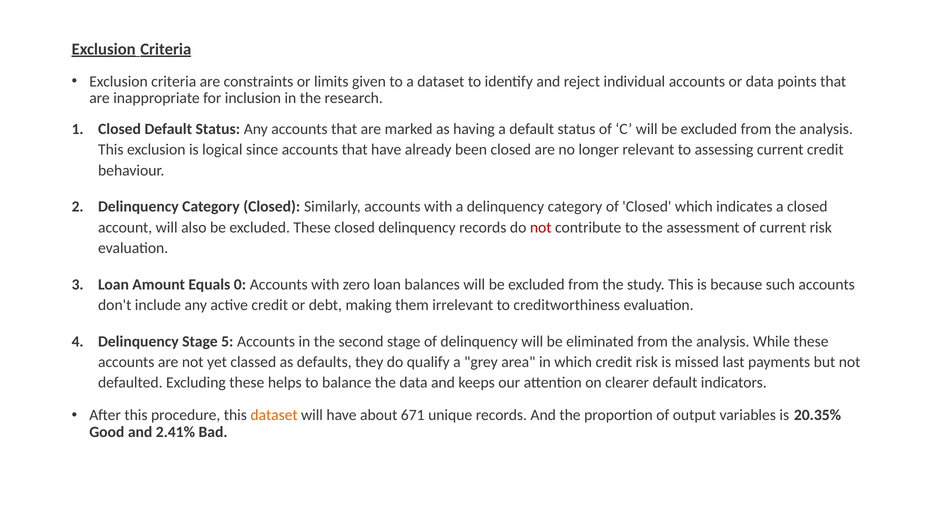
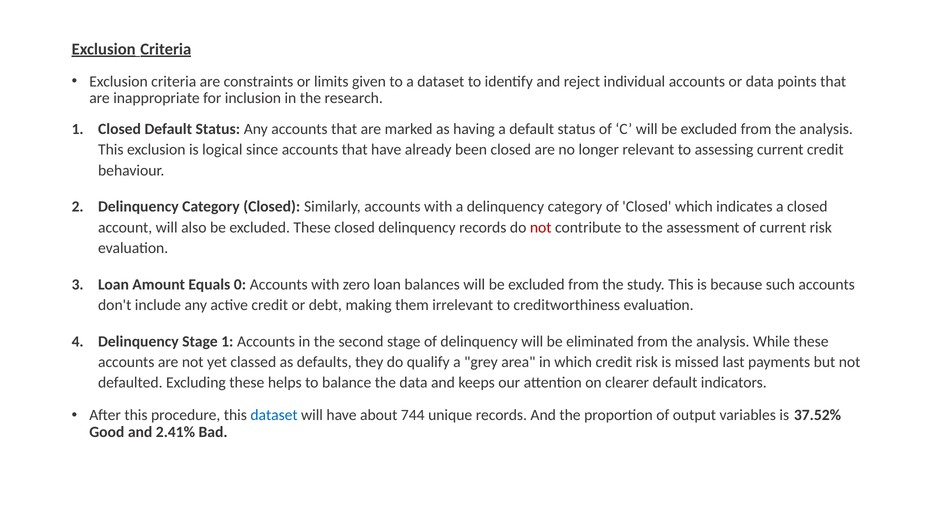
Stage 5: 5 -> 1 (227, 341)
dataset colour: orange -> blue (274, 415)
671: 671 -> 744 (413, 415)
20.35%: 20.35% -> 37.52% (818, 415)
